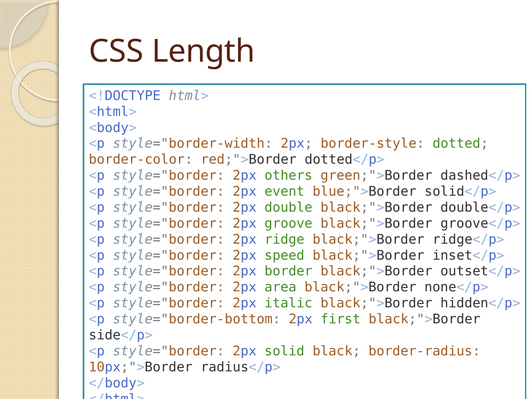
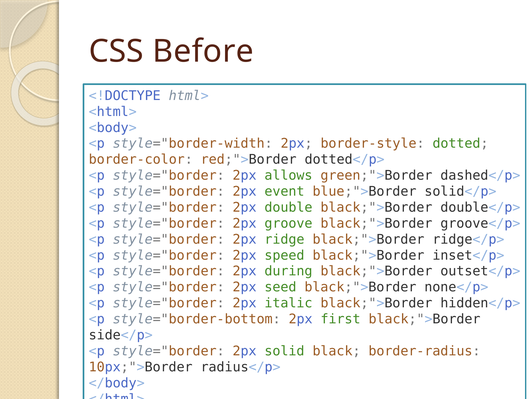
Length: Length -> Before (203, 51)
others: others -> allows (288, 176)
border: border -> during (288, 271)
area: area -> seed (280, 287)
